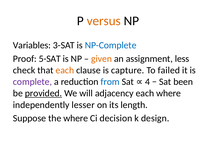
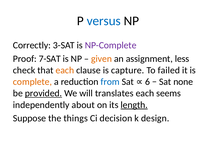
versus colour: orange -> blue (104, 21)
Variables: Variables -> Correctly (32, 45)
NP-Complete colour: blue -> purple (111, 45)
5-SAT: 5-SAT -> 7-SAT (50, 59)
complete colour: purple -> orange (32, 82)
4: 4 -> 6 (147, 82)
been: been -> none (183, 82)
adjacency: adjacency -> translates (114, 93)
each where: where -> seems (169, 93)
lesser: lesser -> about (83, 105)
length underline: none -> present (134, 105)
the where: where -> things (76, 118)
